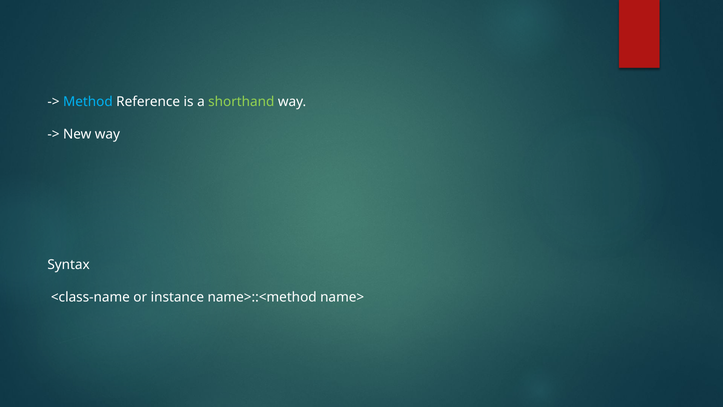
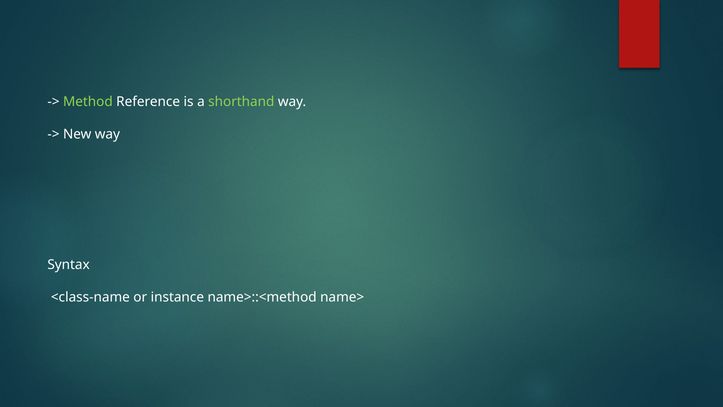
Method colour: light blue -> light green (88, 102)
